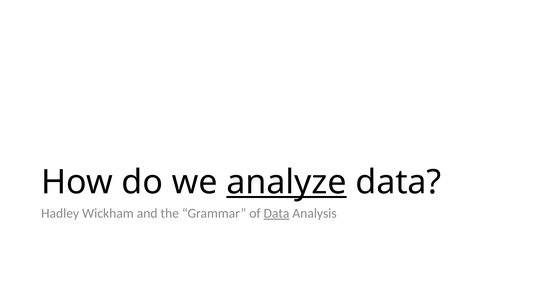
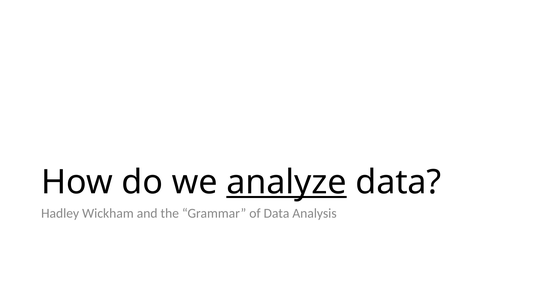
Data underline: present -> none (276, 214)
